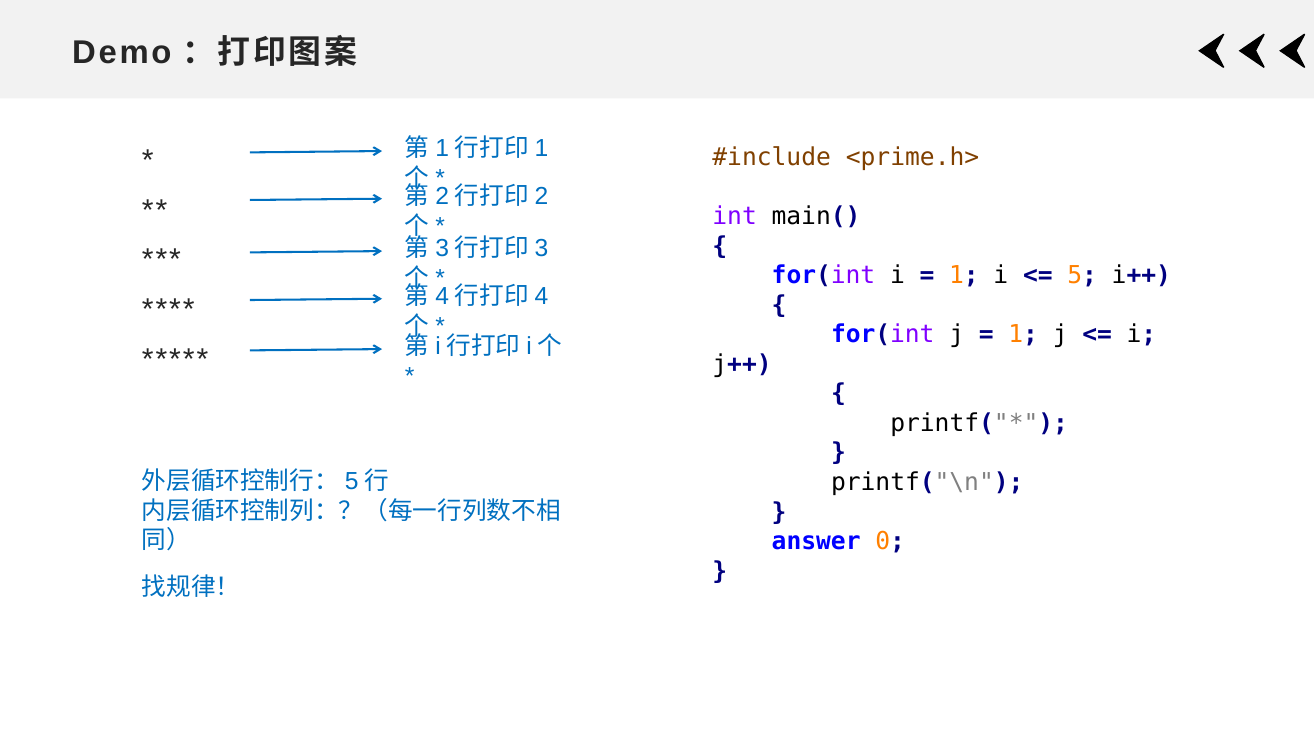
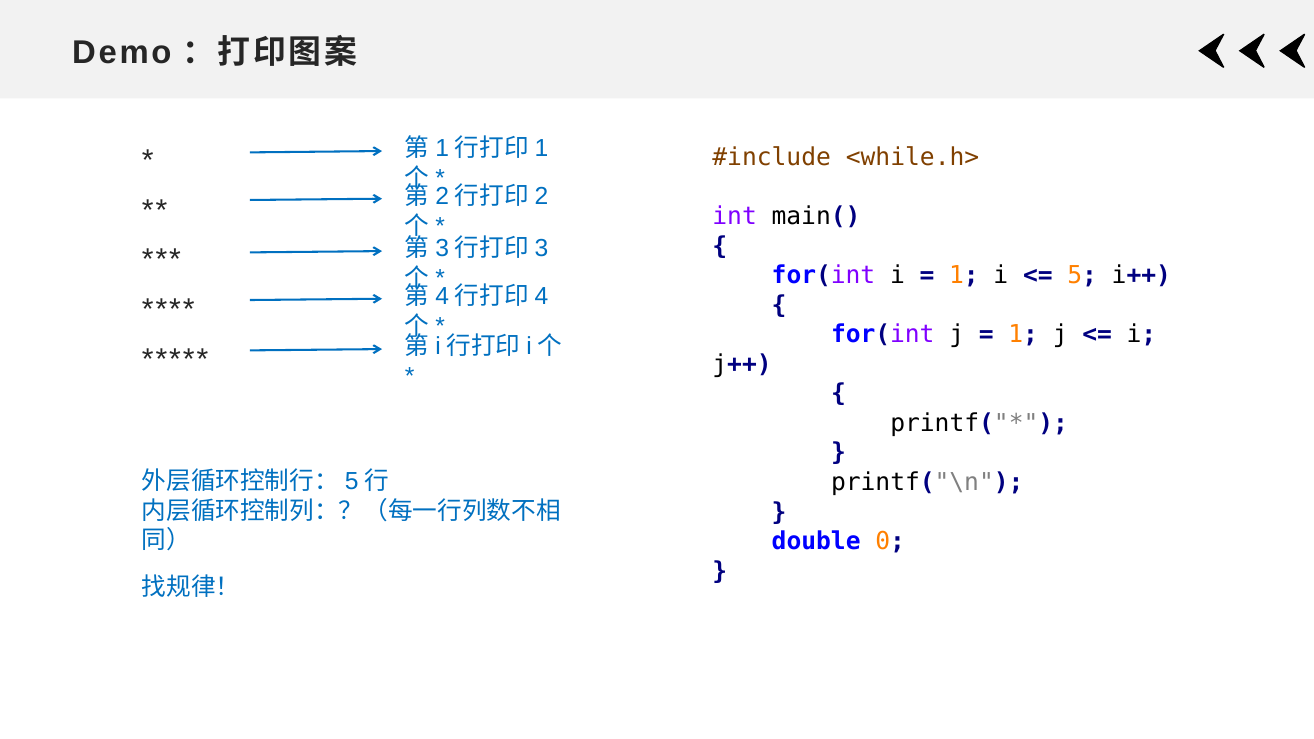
<prime.h>: <prime.h> -> <while.h> (913, 157)
answer: answer -> double (816, 542)
